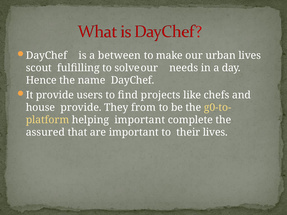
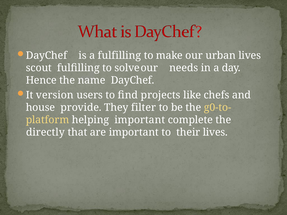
a between: between -> fulfilling (119, 56)
It provide: provide -> version (55, 95)
from: from -> filter (144, 108)
assured: assured -> directly (45, 133)
